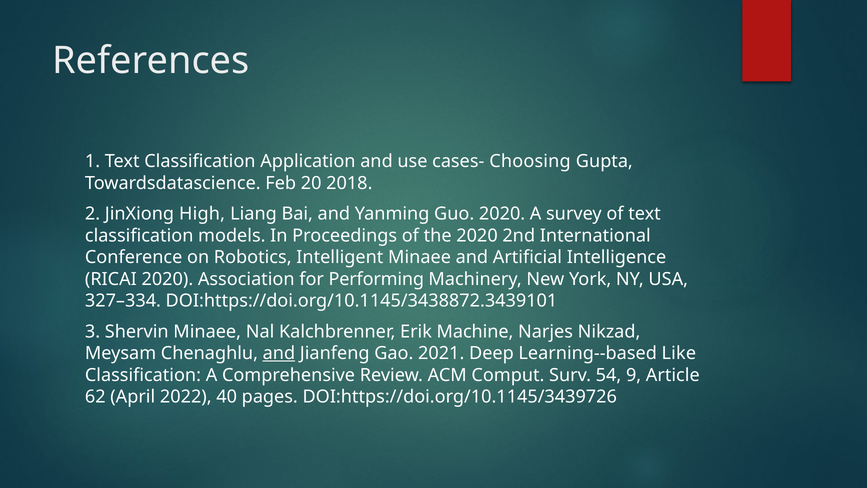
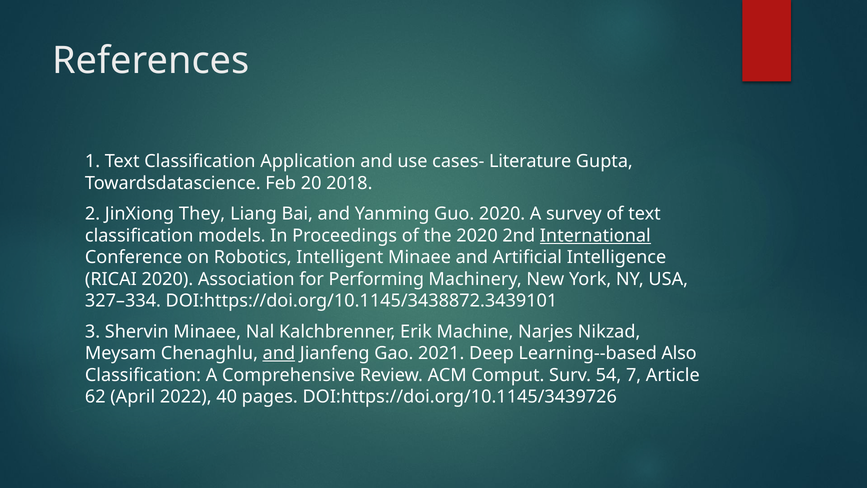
Choosing: Choosing -> Literature (530, 161)
High: High -> They (202, 214)
International underline: none -> present (595, 236)
Like: Like -> Also (679, 353)
9: 9 -> 7 (634, 375)
